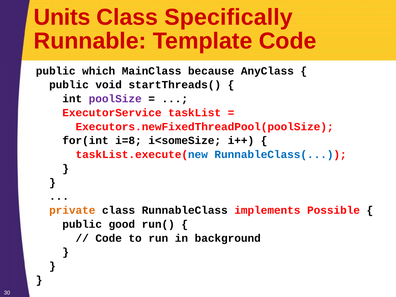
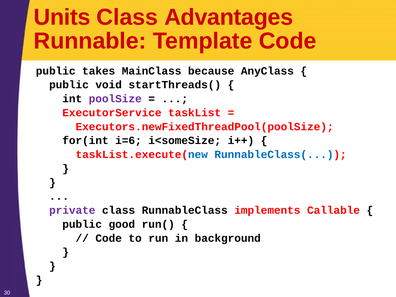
Specifically: Specifically -> Advantages (229, 17)
which: which -> takes (99, 71)
i=8: i=8 -> i=6 (128, 141)
private colour: orange -> purple (72, 210)
Possible: Possible -> Callable (334, 210)
